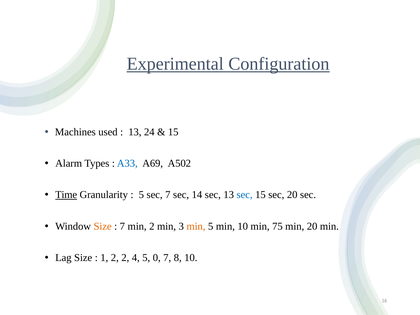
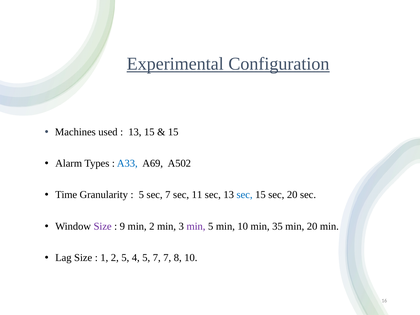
13 24: 24 -> 15 (149, 132)
Time underline: present -> none (66, 195)
14: 14 -> 11 (197, 195)
Size colour: orange -> purple (103, 226)
7: 7 -> 9 (122, 226)
min colour: orange -> purple (196, 226)
75: 75 -> 35 (277, 226)
2 2: 2 -> 5 (125, 258)
5 0: 0 -> 7 (157, 258)
